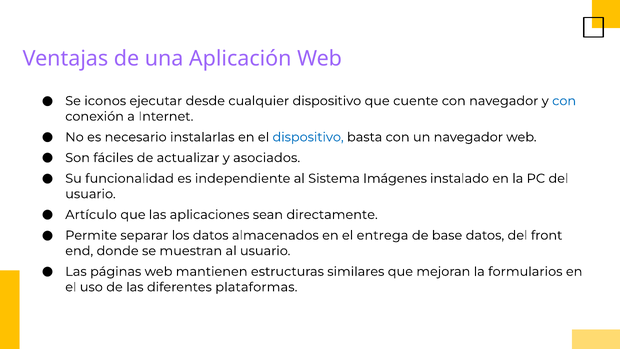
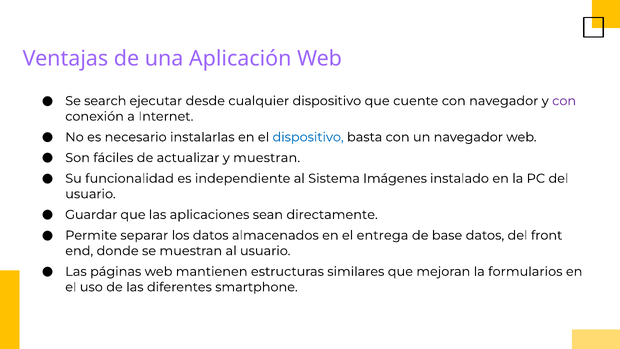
iconos: iconos -> search (105, 101)
con colour: blue -> purple (564, 101)
y asociados: asociados -> muestran (267, 158)
Artículo: Artículo -> Guardar (91, 215)
plataformas: plataformas -> smartphone (256, 287)
